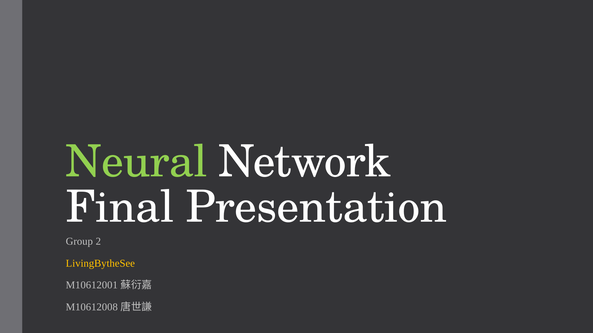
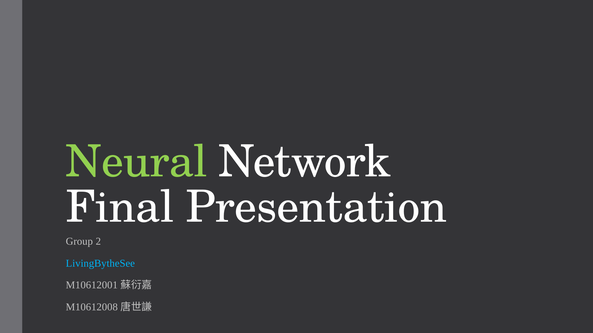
LivingBytheSee colour: yellow -> light blue (100, 264)
